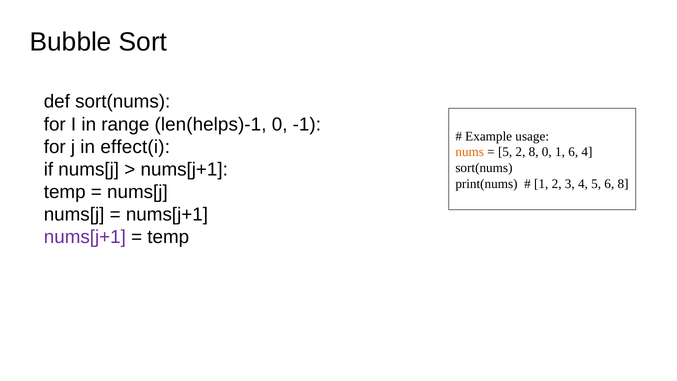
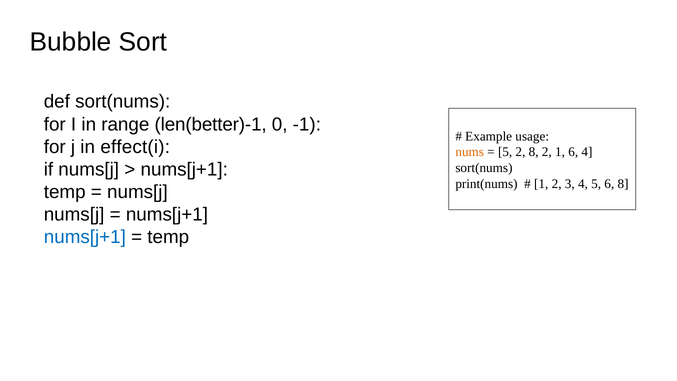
len(helps)-1: len(helps)-1 -> len(better)-1 (211, 124)
8 0: 0 -> 2 (547, 152)
nums[j+1 colour: purple -> blue (85, 237)
